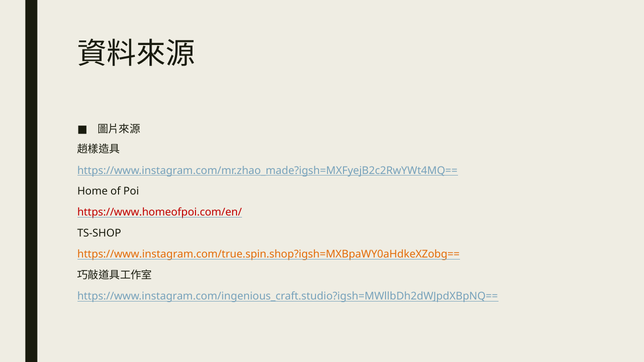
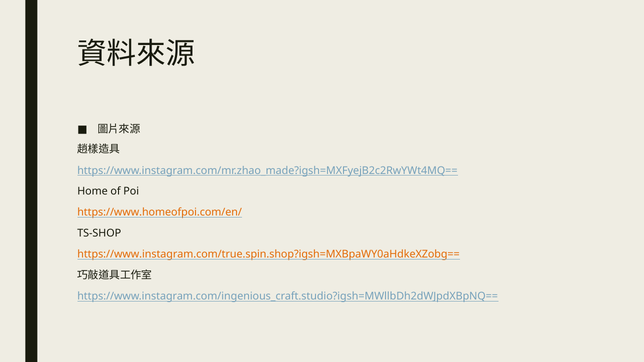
https://www.homeofpoi.com/en/ colour: red -> orange (160, 213)
